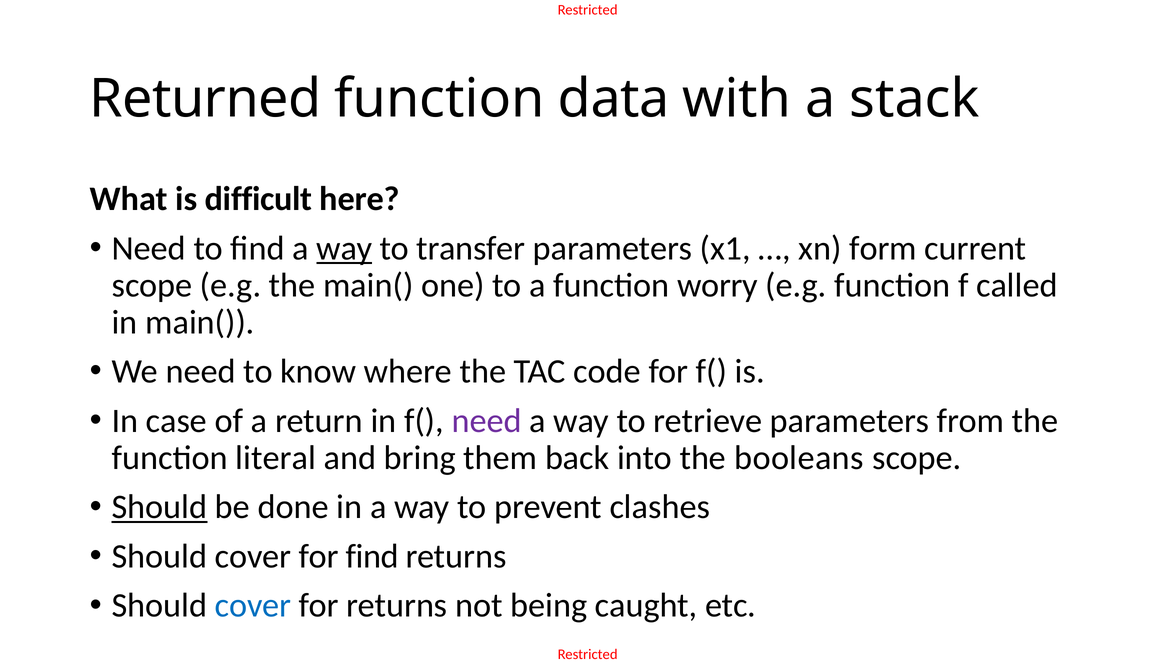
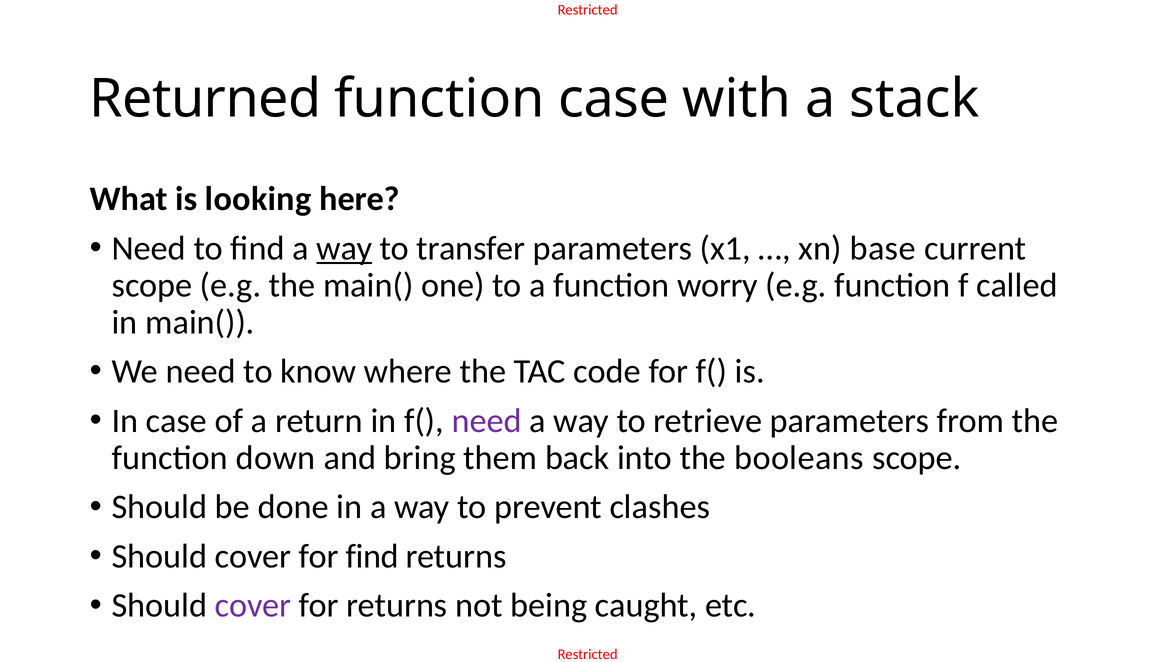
function data: data -> case (614, 99)
difficult: difficult -> looking (258, 199)
form: form -> base (883, 248)
literal: literal -> down (276, 457)
Should underline: present -> none (160, 507)
cover colour: blue -> purple (253, 605)
